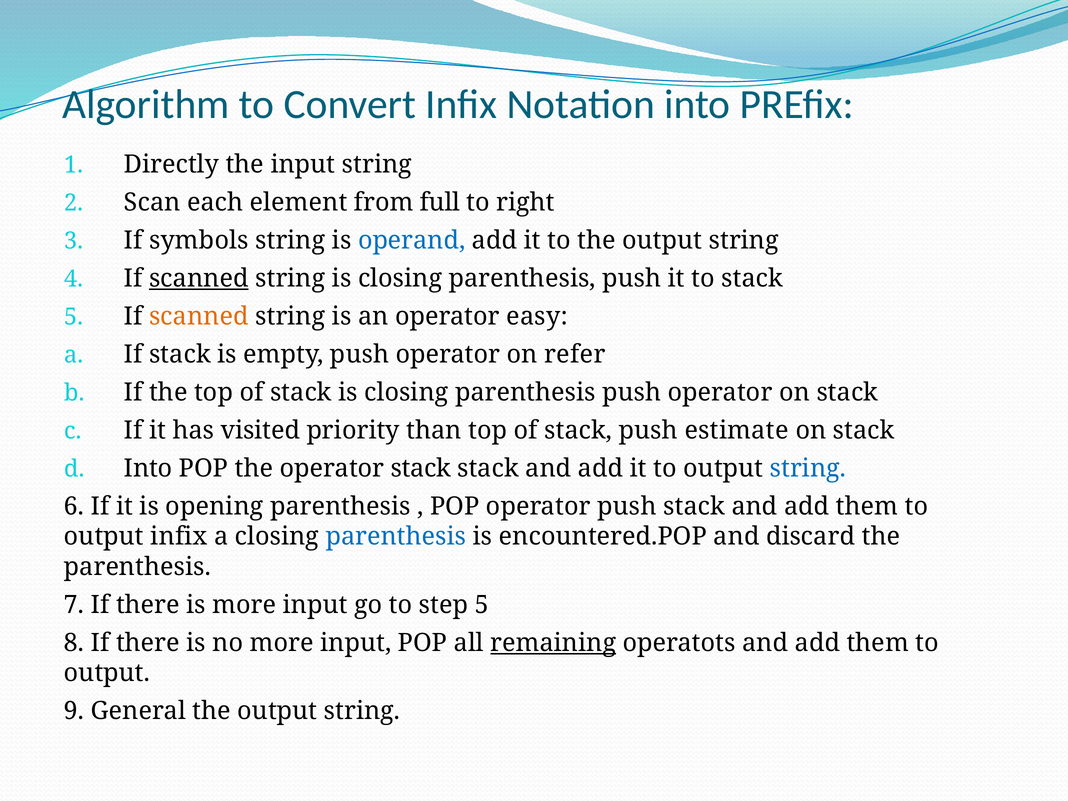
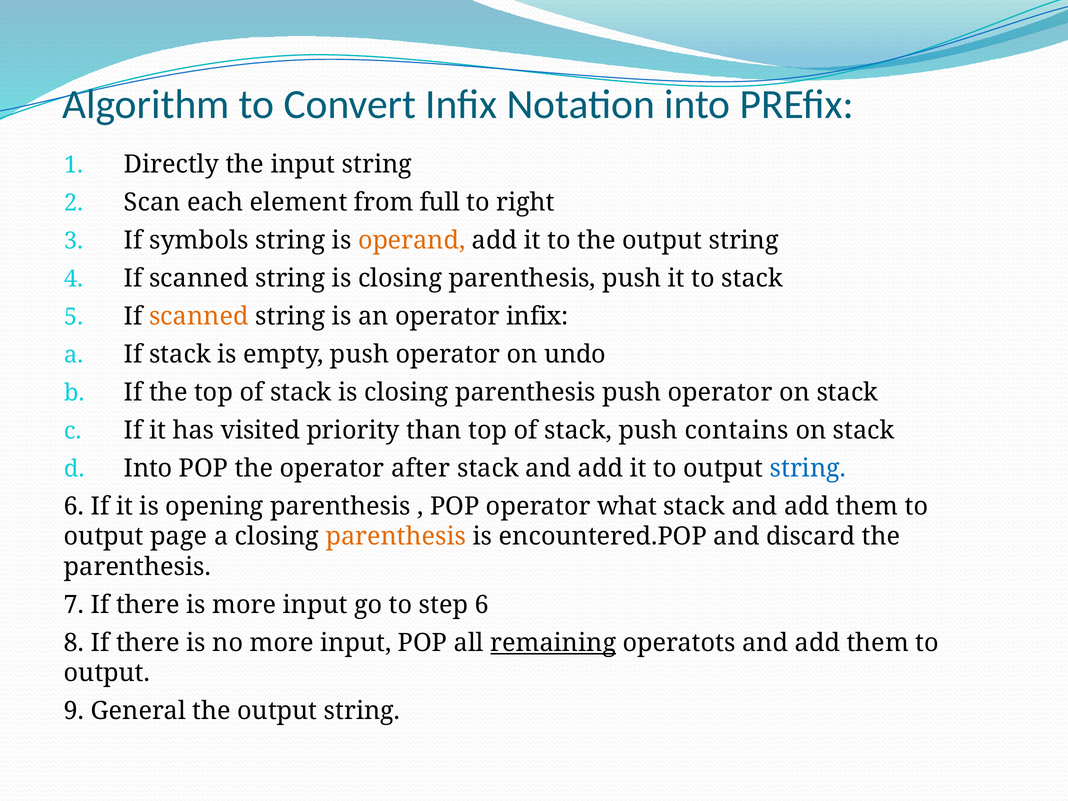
operand colour: blue -> orange (412, 241)
scanned underline: present -> none (199, 278)
operator easy: easy -> infix (537, 316)
refer: refer -> undo (575, 354)
estimate: estimate -> contains (737, 430)
operator stack: stack -> after (421, 468)
operator push: push -> what (627, 506)
output infix: infix -> page (179, 537)
parenthesis colour: blue -> orange (396, 537)
step 5: 5 -> 6 (482, 605)
